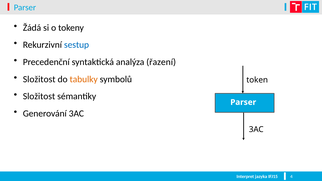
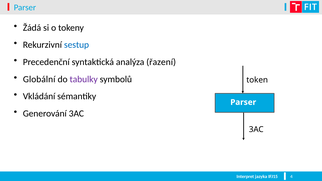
Složitost: Složitost -> Globální (39, 79)
tabulky colour: orange -> purple (84, 79)
Složitost: Složitost -> Vkládání (39, 96)
